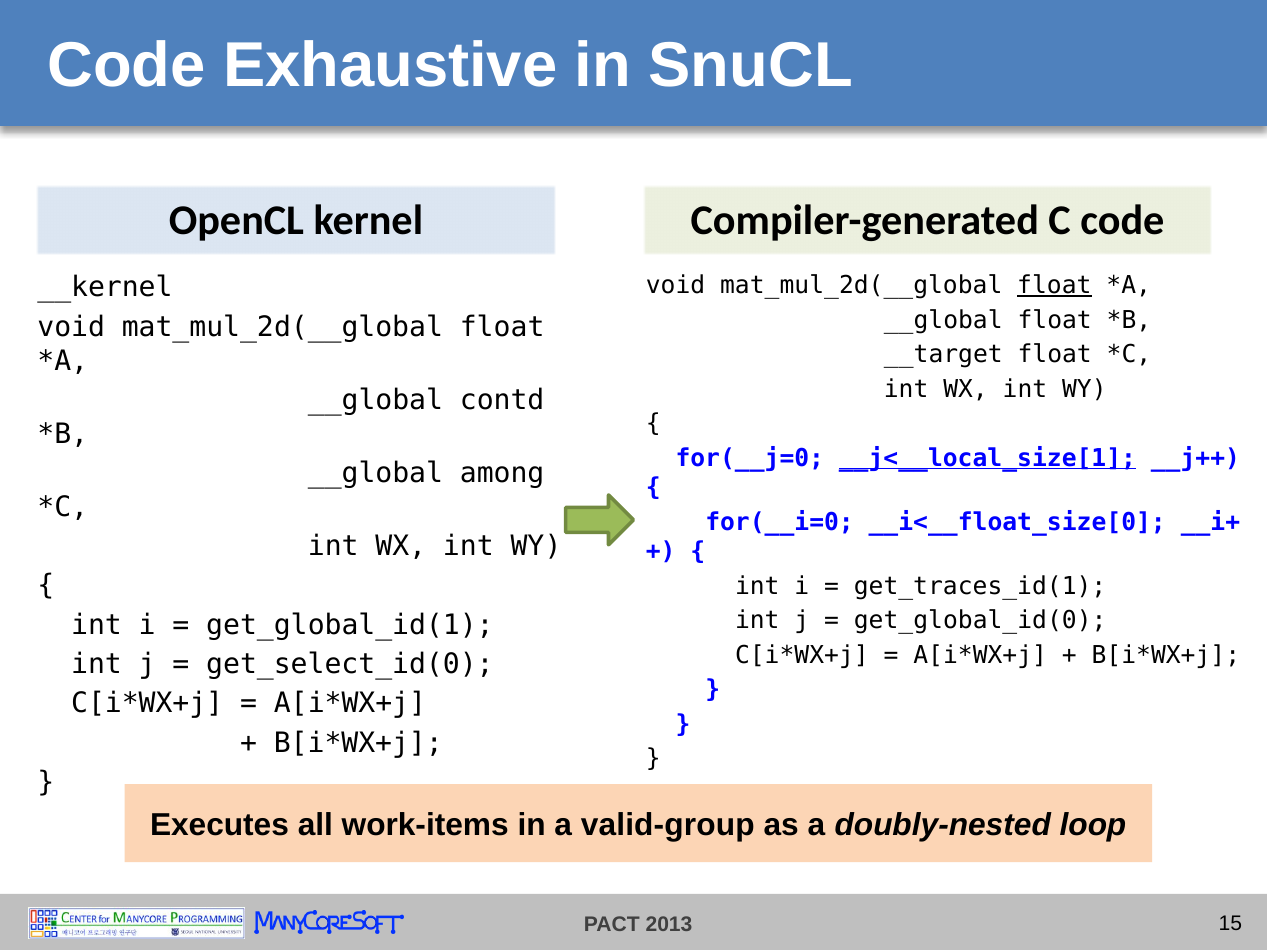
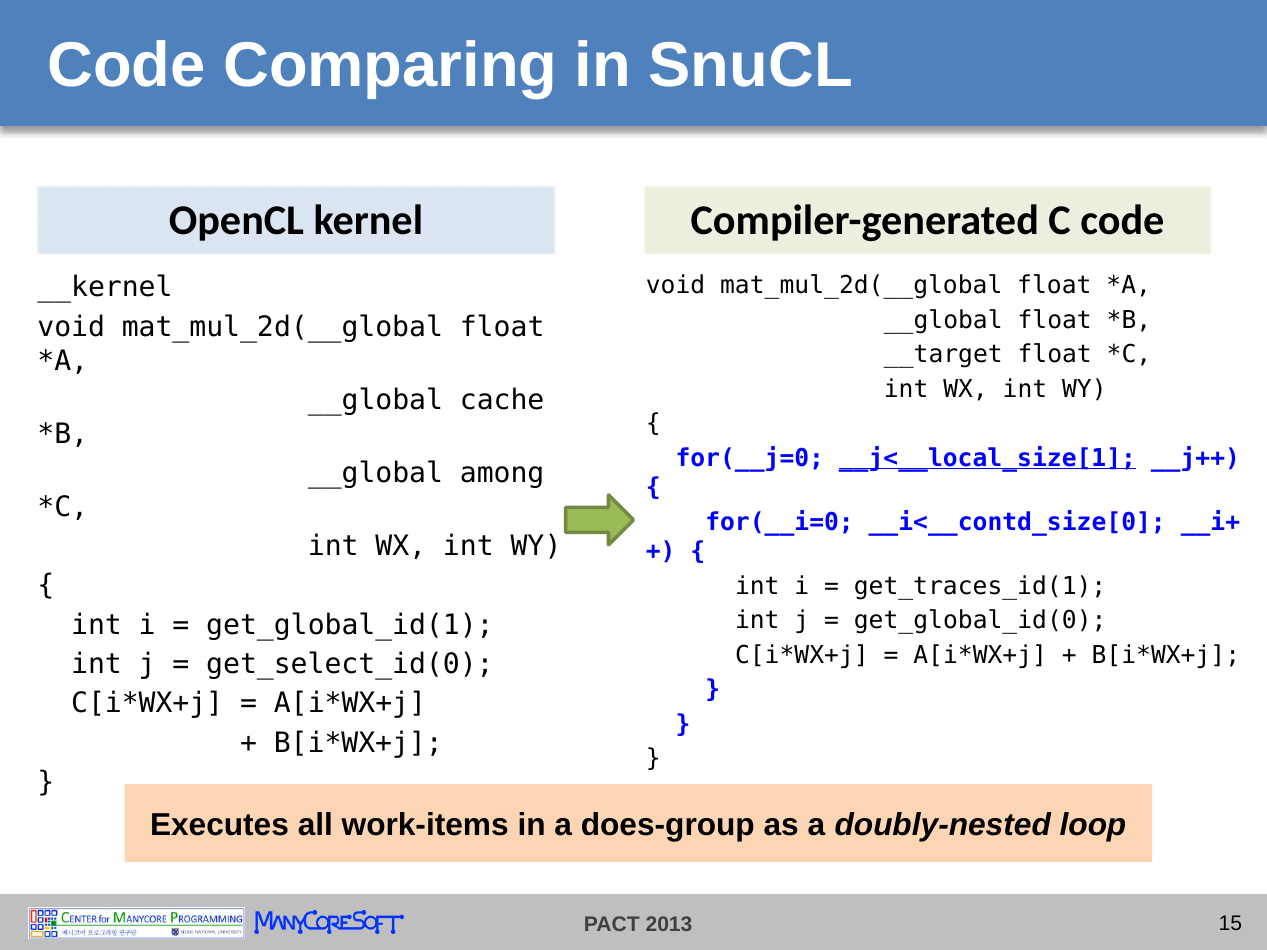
Exhaustive: Exhaustive -> Comparing (390, 65)
float underline: present -> none (1054, 285)
contd: contd -> cache (502, 400)
__i<__float_size[0: __i<__float_size[0 -> __i<__contd_size[0 (1017, 522)
valid-group: valid-group -> does-group (668, 826)
